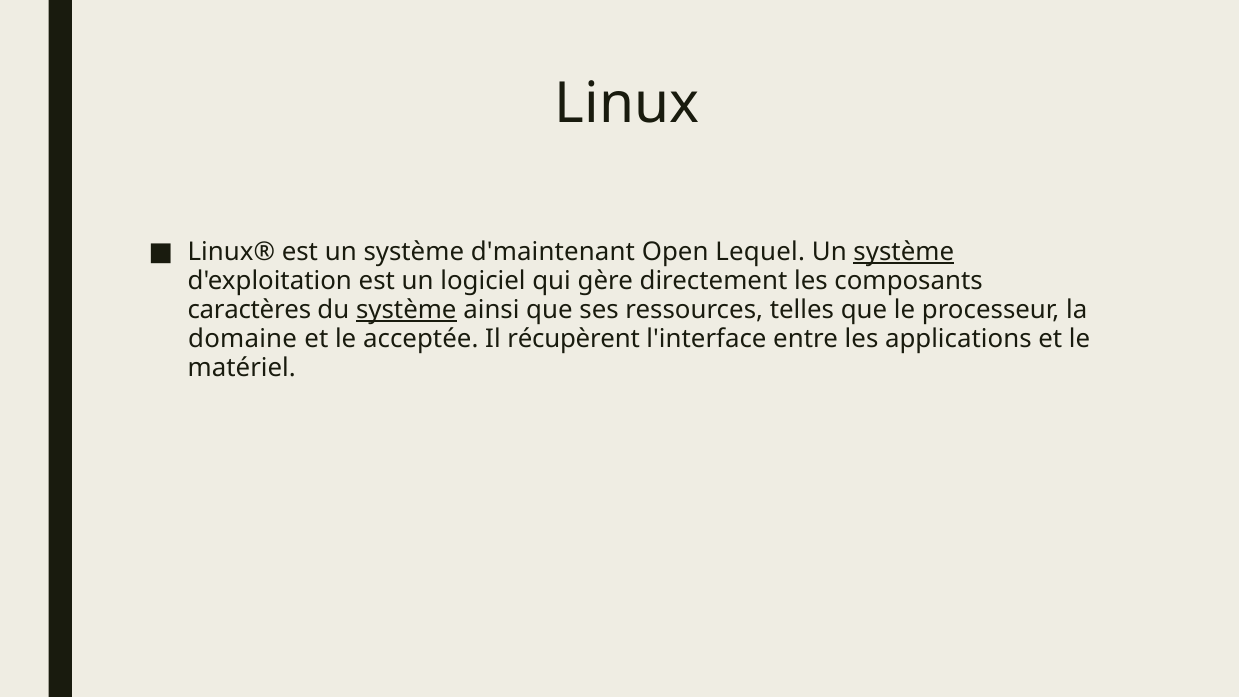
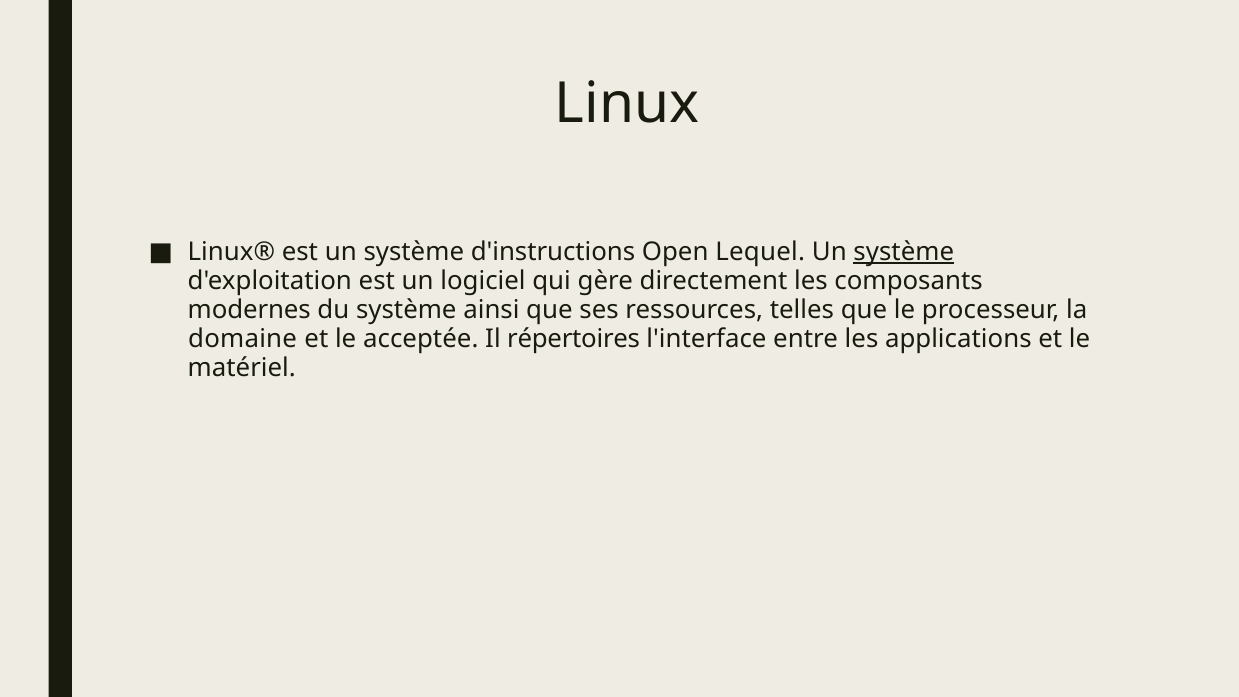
d'maintenant: d'maintenant -> d'instructions (553, 252)
caractères: caractères -> modernes (249, 310)
système underline: present -> none (406, 310)
récupèrent: récupèrent -> répertoires (574, 339)
